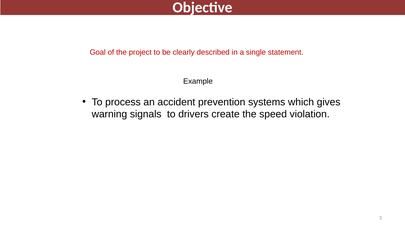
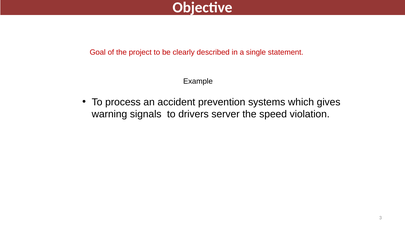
create: create -> server (226, 114)
